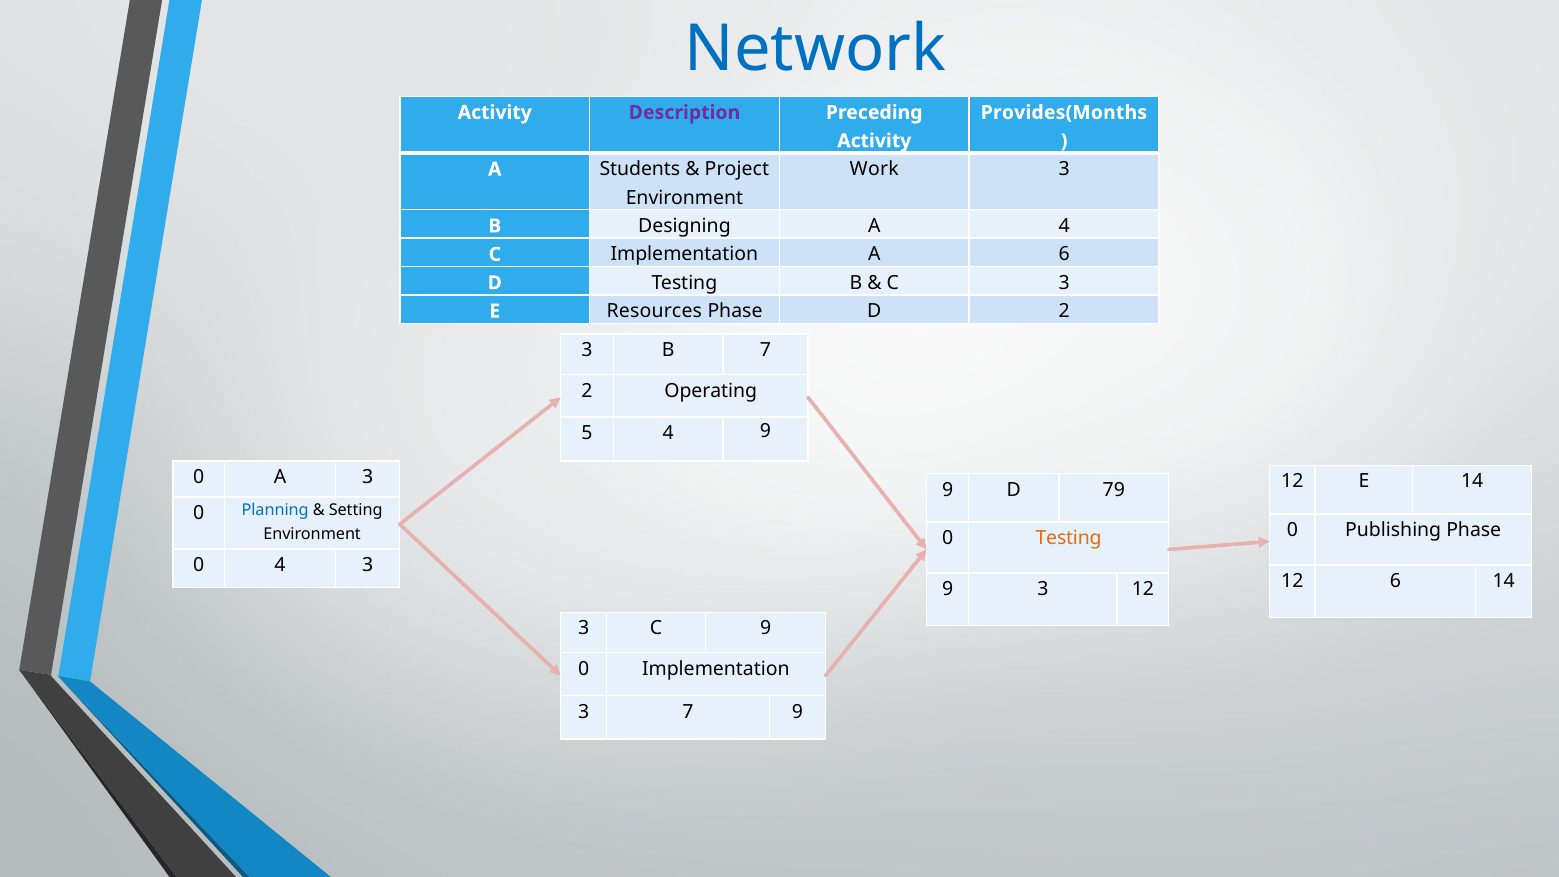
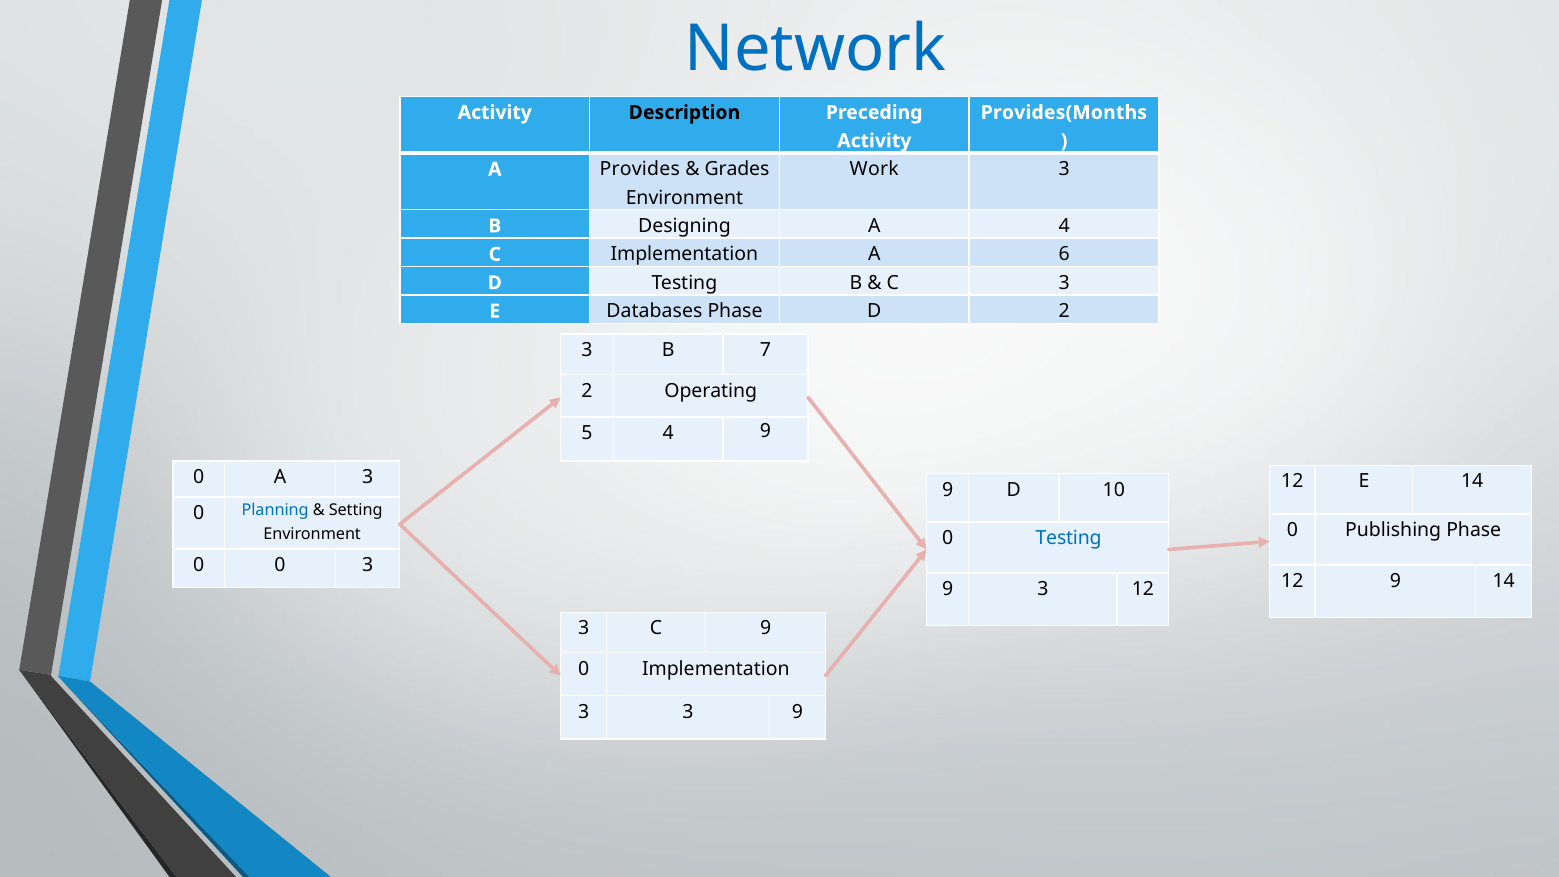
Description colour: purple -> black (684, 112)
Students: Students -> Provides (640, 169)
Project: Project -> Grades (737, 169)
Resources: Resources -> Databases (654, 311)
79: 79 -> 10 (1114, 490)
Testing colour: orange -> blue (1069, 538)
0 4: 4 -> 0 (280, 565)
12 6: 6 -> 9 (1395, 581)
7: 7 -> 3 (688, 712)
